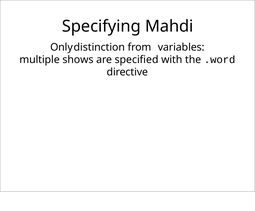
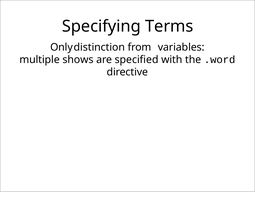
Mahdi: Mahdi -> Terms (169, 26)
